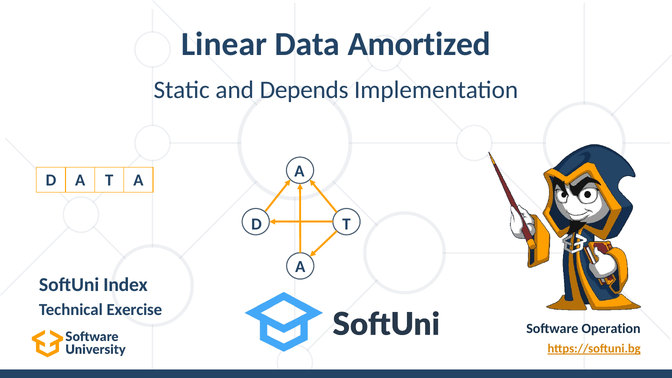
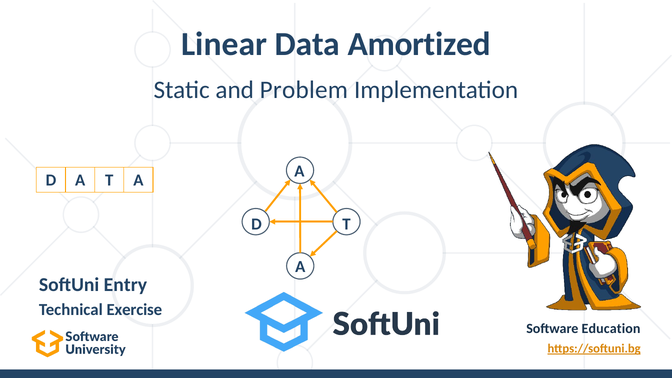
Depends: Depends -> Problem (304, 90)
Index: Index -> Entry (125, 285)
Operation: Operation -> Education (611, 329)
